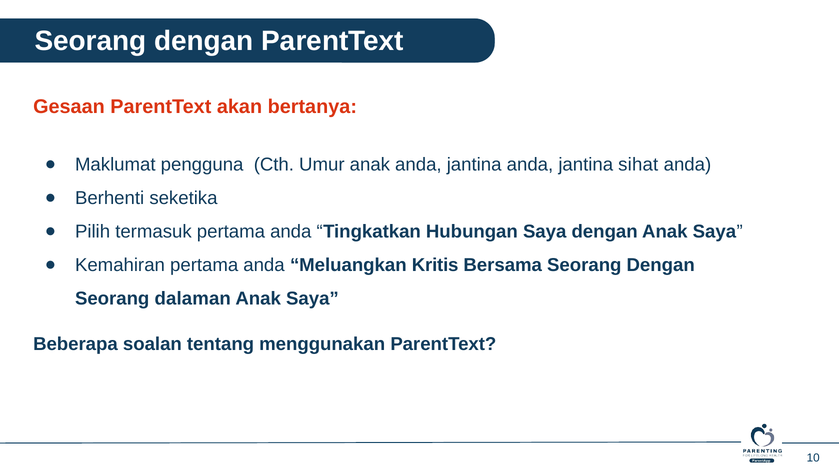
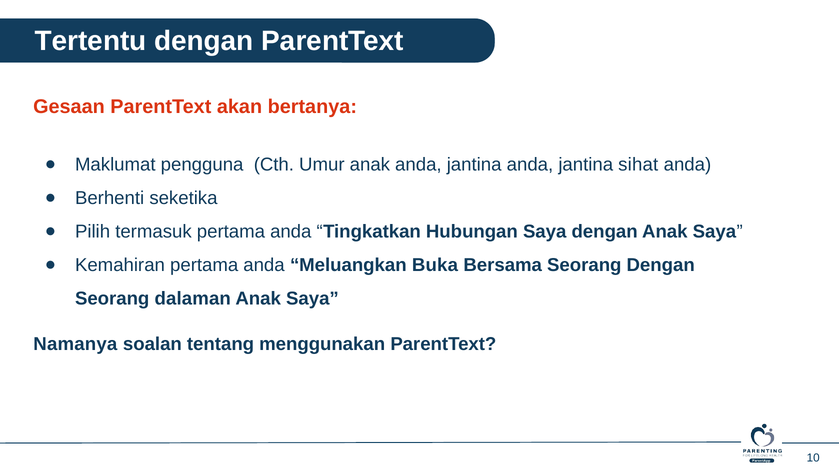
Seorang: Seorang -> Tertentu (91, 41)
Kritis: Kritis -> Buka (435, 265)
Beberapa: Beberapa -> Namanya (75, 344)
